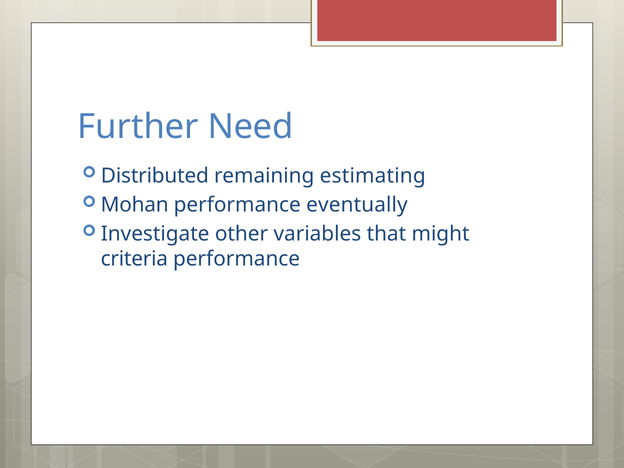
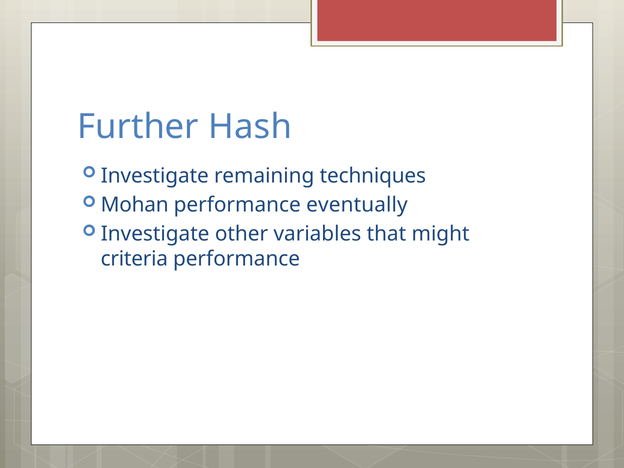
Need: Need -> Hash (250, 127)
Distributed: Distributed -> Investigate (155, 176)
estimating: estimating -> techniques (373, 176)
